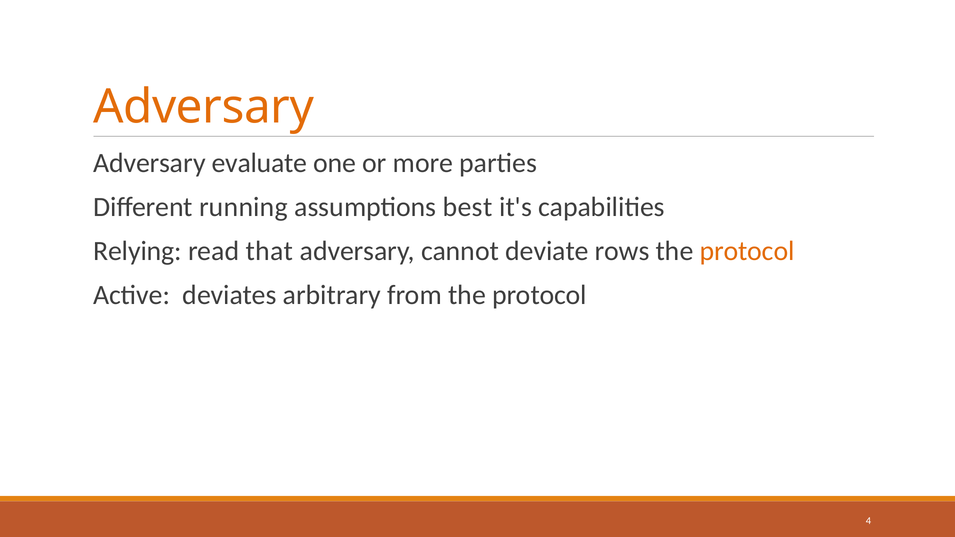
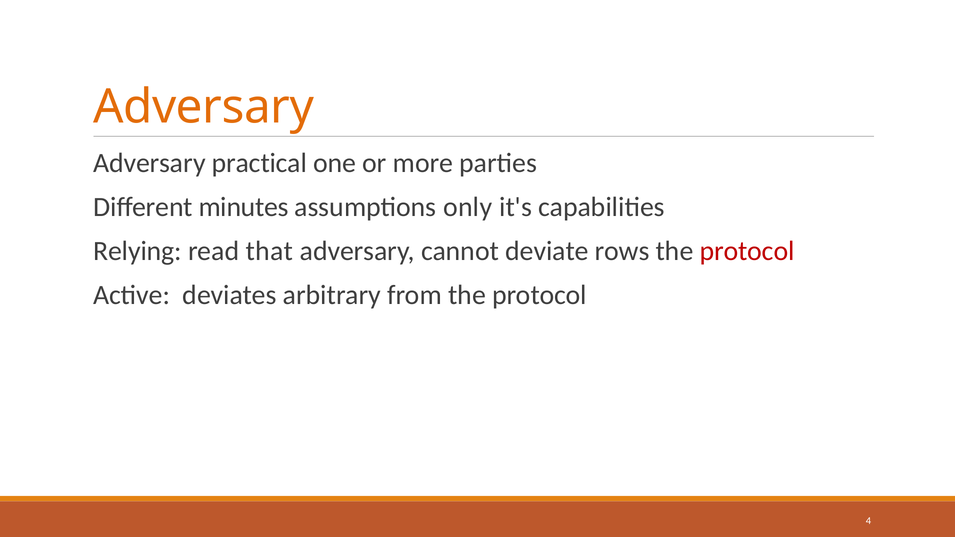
evaluate: evaluate -> practical (259, 163)
running: running -> minutes (244, 207)
best: best -> only (468, 207)
protocol colour: orange -> red (747, 251)
